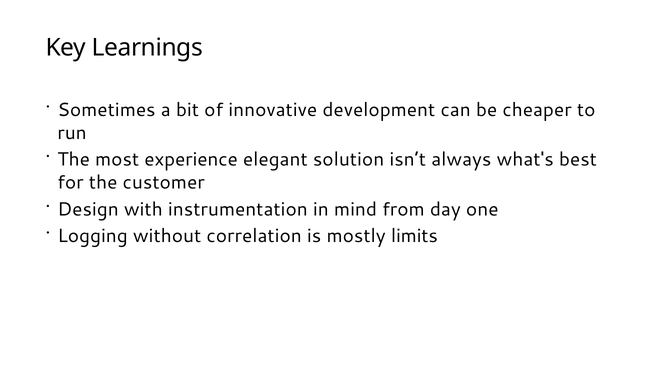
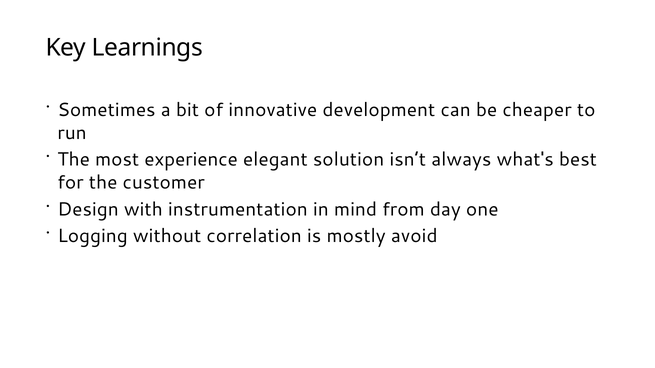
limits: limits -> avoid (414, 236)
